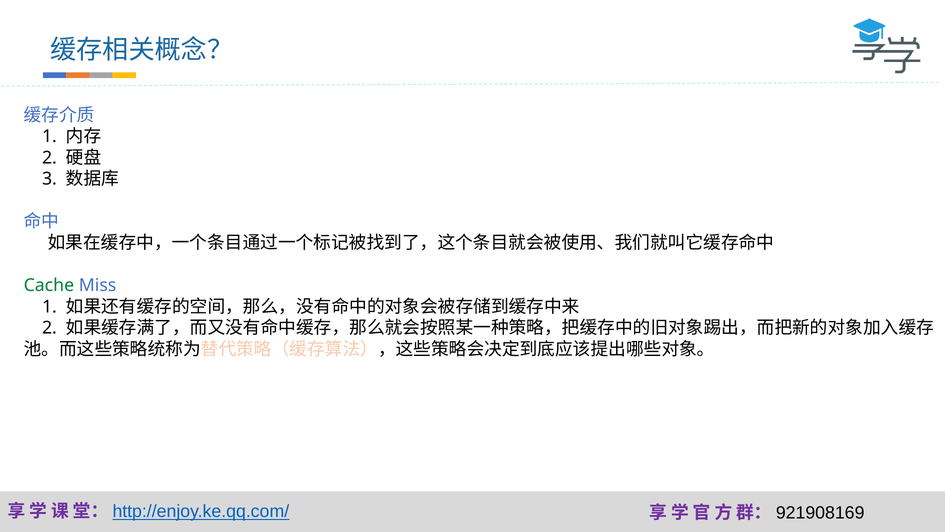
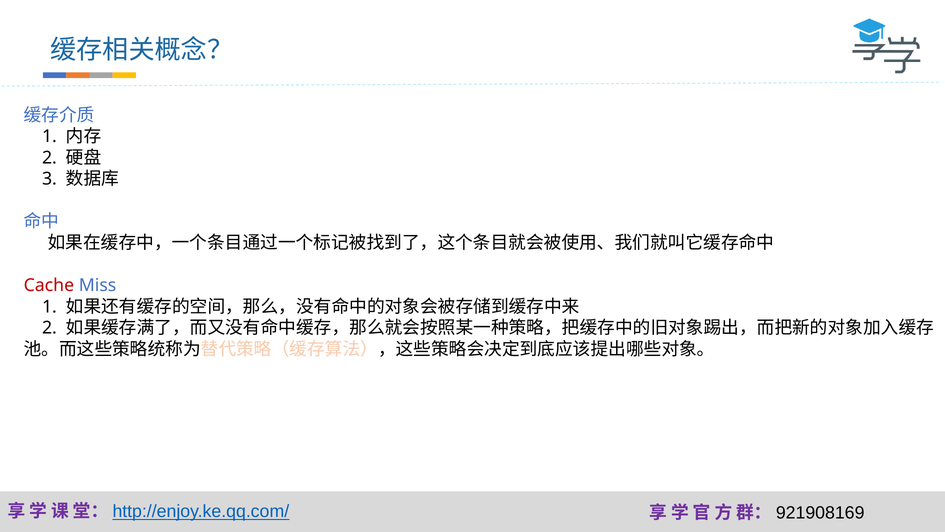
Cache colour: green -> red (49, 285)
